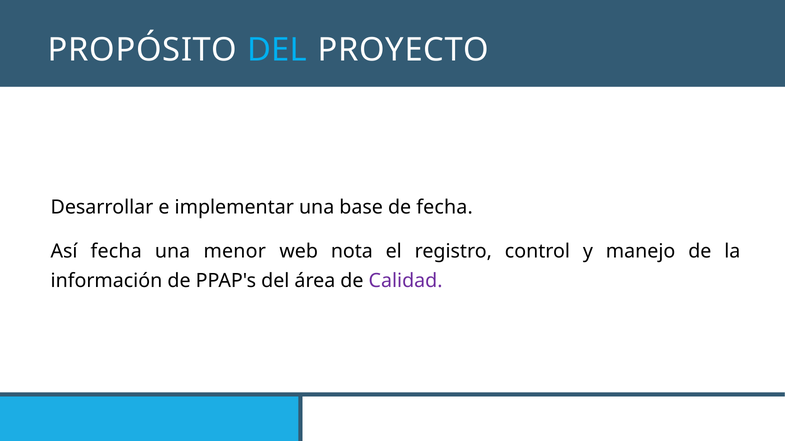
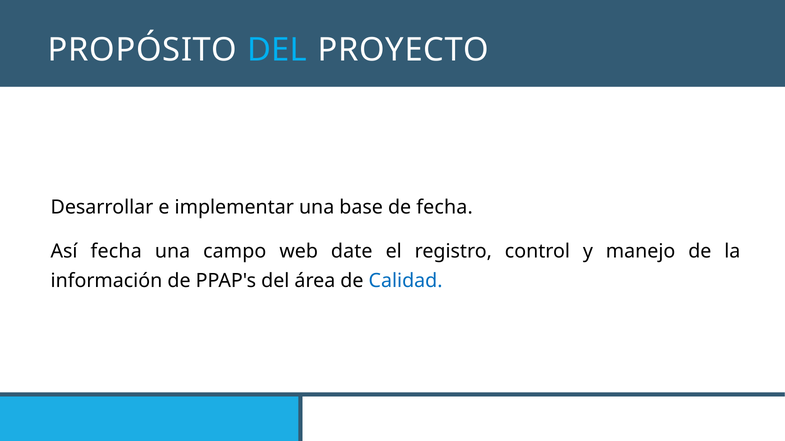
menor: menor -> campo (235, 252)
nota: nota -> date (352, 252)
Calidad colour: purple -> blue (406, 281)
